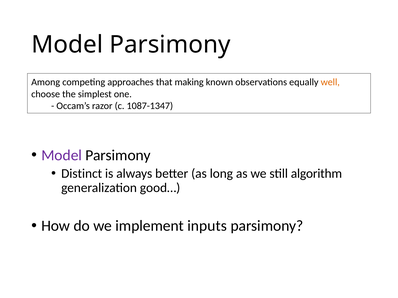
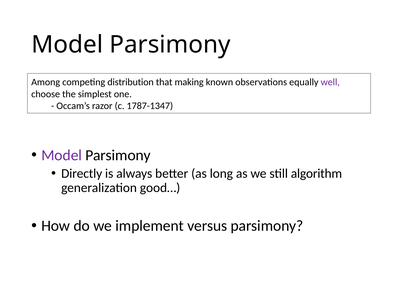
approaches: approaches -> distribution (131, 82)
well colour: orange -> purple (330, 82)
1087-1347: 1087-1347 -> 1787-1347 (150, 106)
Distinct: Distinct -> Directly (82, 174)
inputs: inputs -> versus (207, 226)
